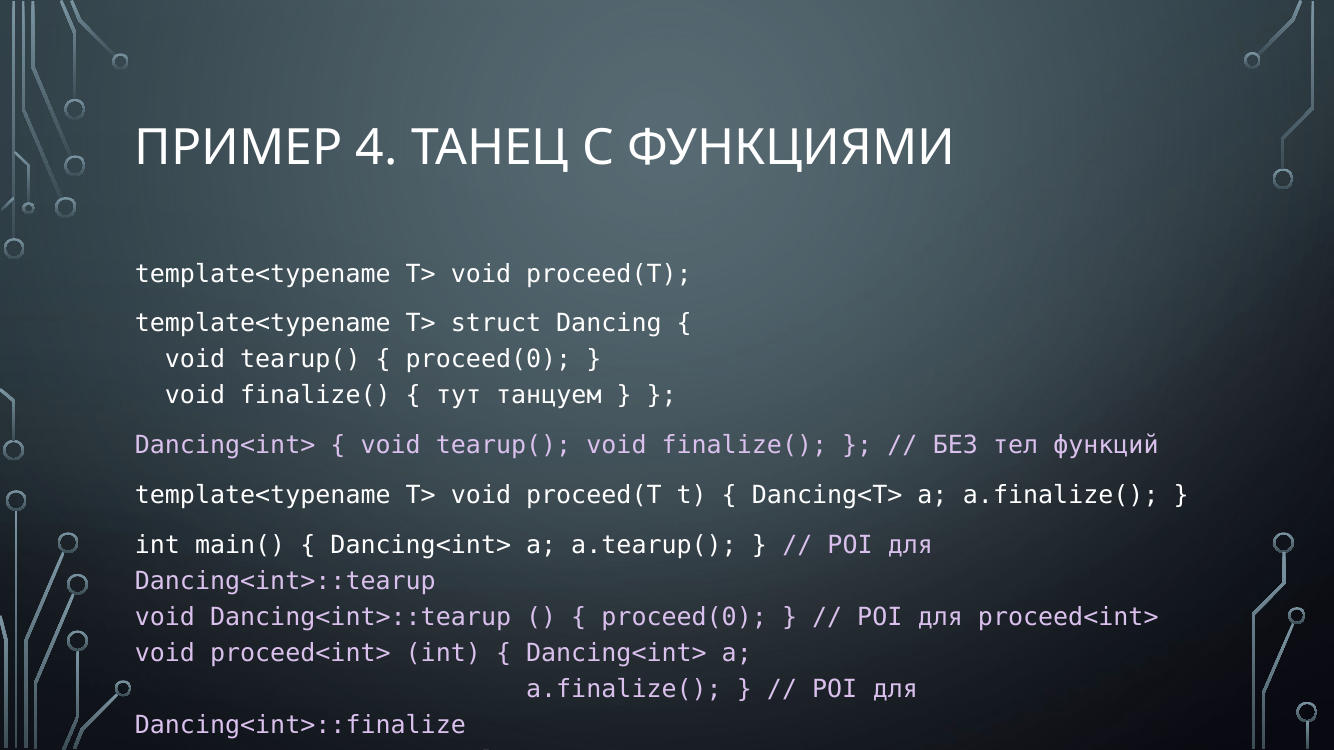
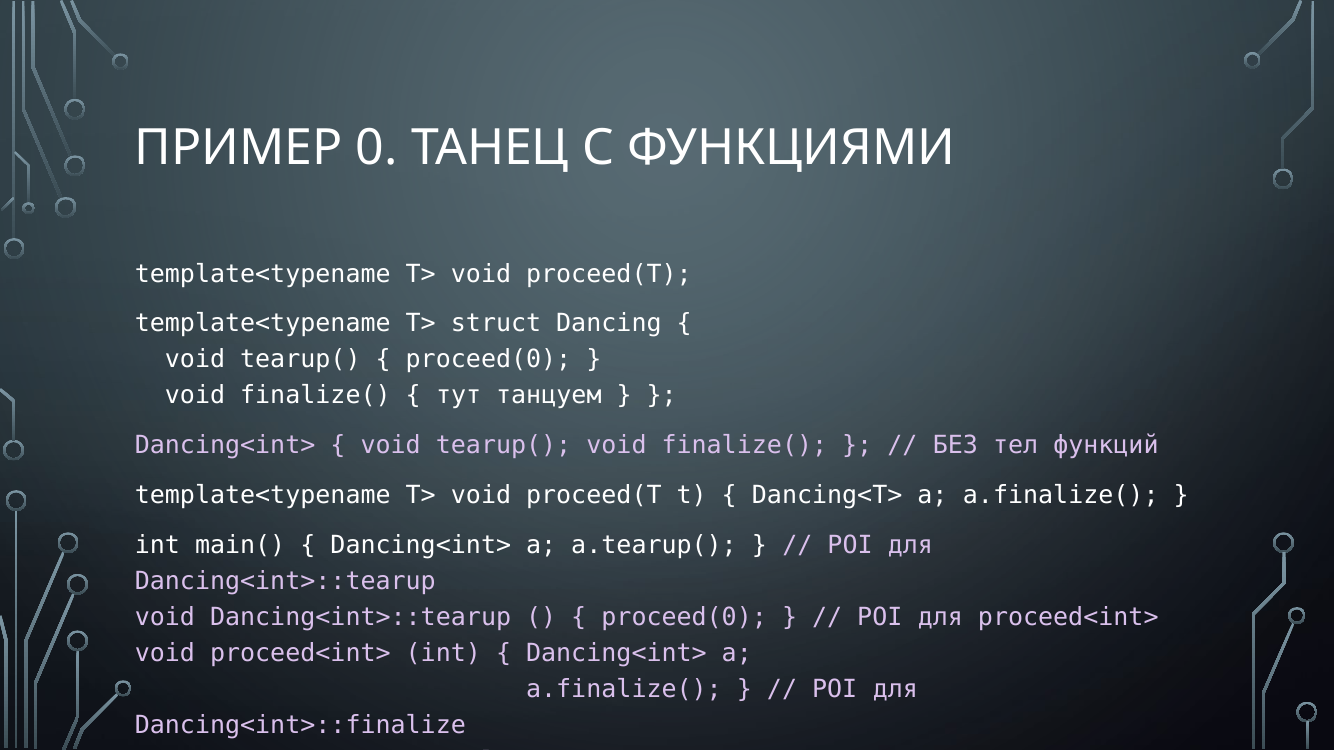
4: 4 -> 0 (377, 148)
